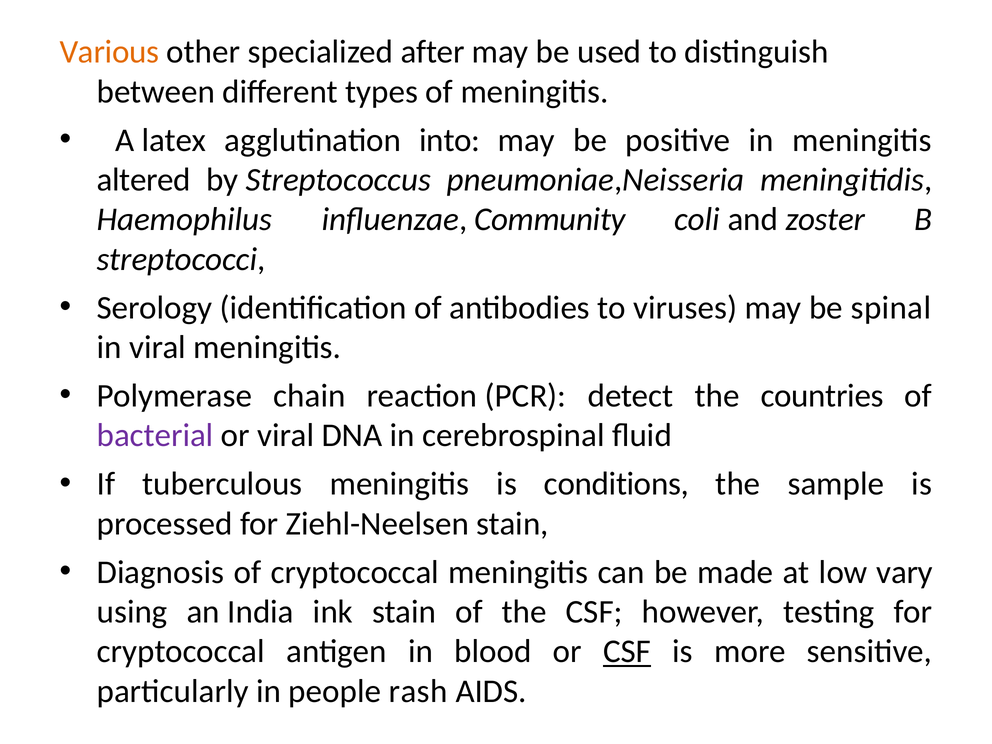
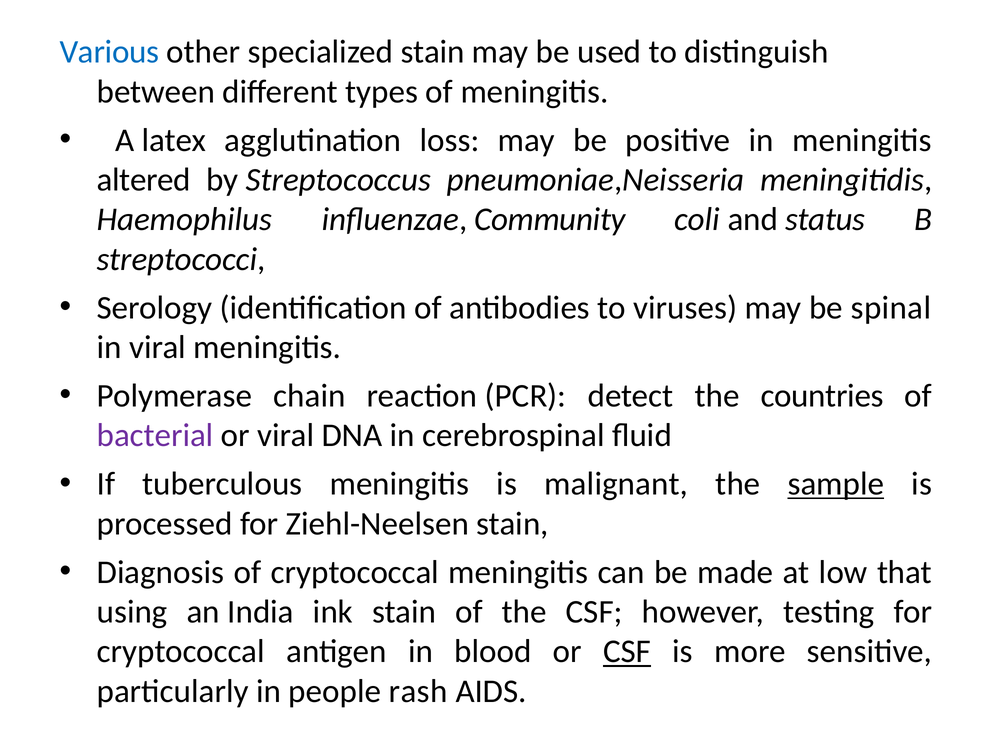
Various colour: orange -> blue (109, 52)
specialized after: after -> stain (433, 52)
into: into -> loss (450, 140)
zoster: zoster -> status (825, 219)
conditions: conditions -> malignant (616, 484)
sample underline: none -> present (836, 484)
vary: vary -> that (904, 572)
